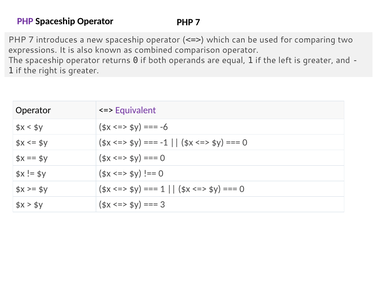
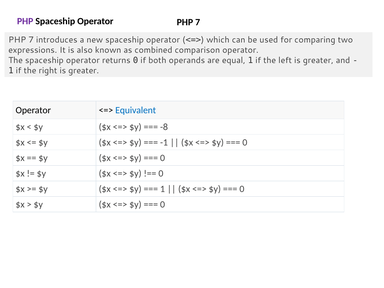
Equivalent colour: purple -> blue (136, 110)
-6: -6 -> -8 (164, 127)
3: 3 -> 0 (163, 204)
